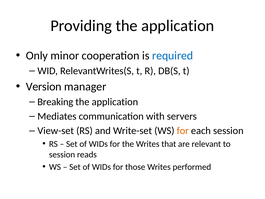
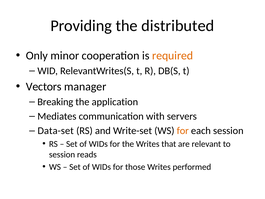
Providing the application: application -> distributed (178, 26)
required colour: blue -> orange (173, 56)
Version: Version -> Vectors (44, 87)
View-set: View-set -> Data-set (56, 131)
